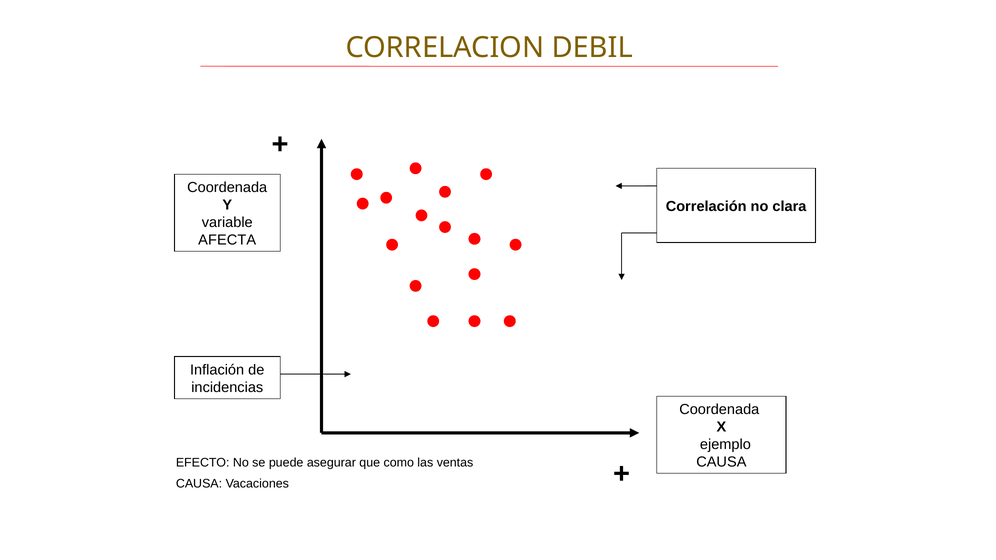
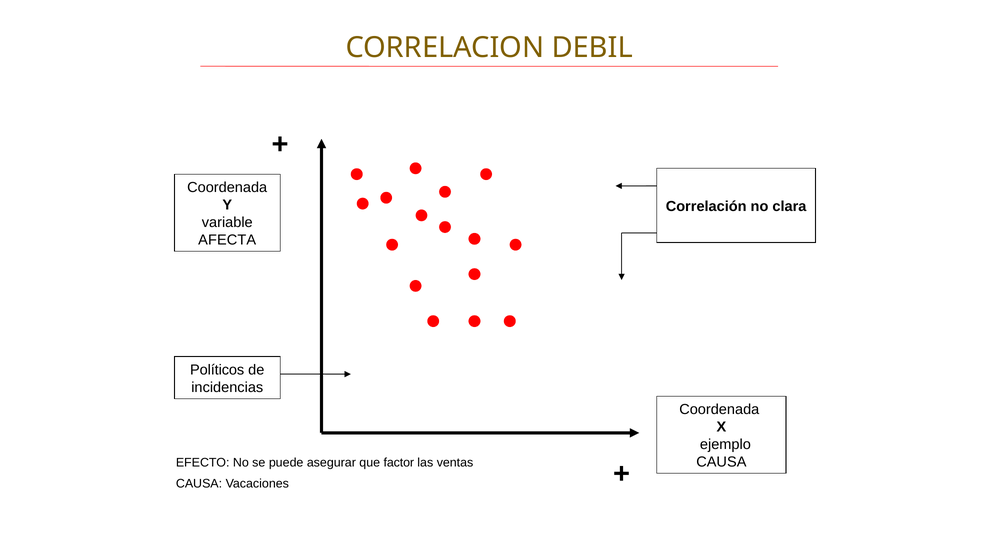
Inflación: Inflación -> Políticos (217, 370)
como: como -> factor (399, 463)
